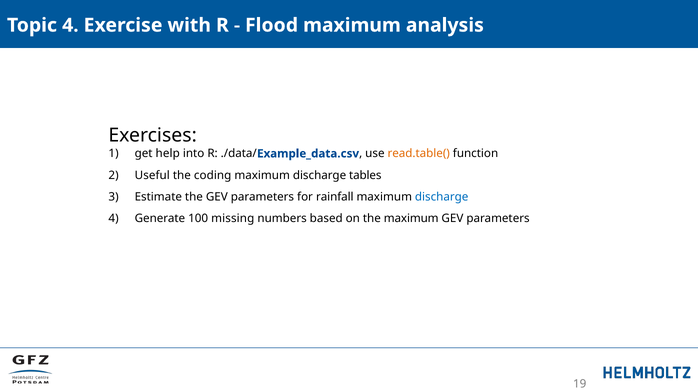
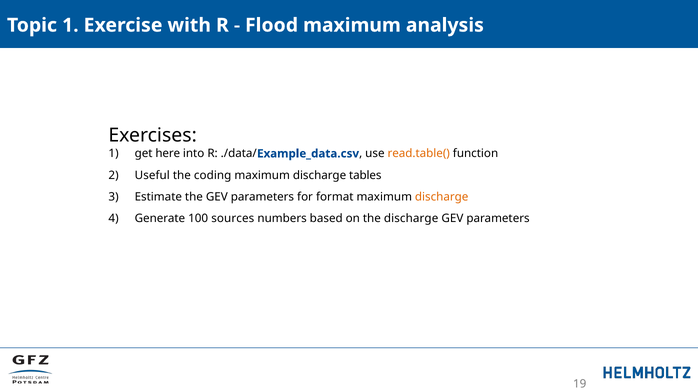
Topic 4: 4 -> 1 (70, 25)
help: help -> here (168, 154)
rainfall: rainfall -> format (335, 197)
discharge colour: blue -> orange (442, 197)
missing: missing -> sources (233, 219)
the maximum: maximum -> discharge (411, 219)
